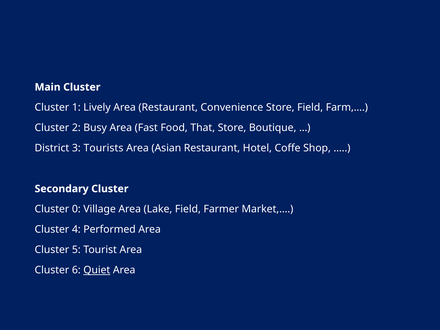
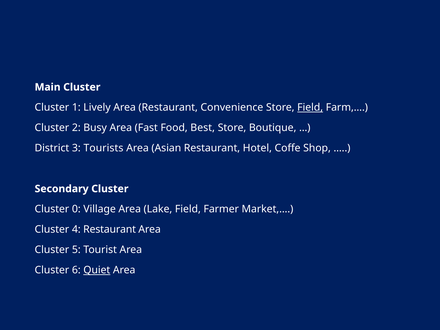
Field underline: none -> present (310, 107)
That: That -> Best (203, 128)
4 Performed: Performed -> Restaurant (110, 229)
